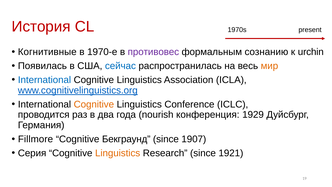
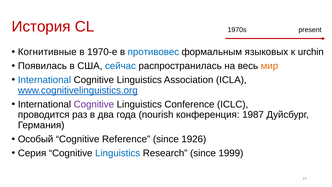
противовес colour: purple -> blue (153, 52)
сознанию: сознанию -> языковых (266, 52)
Cognitive colour: orange -> purple (94, 104)
1929: 1929 -> 1987 (253, 115)
Fillmore: Fillmore -> Особый (36, 139)
Бекграунд: Бекграунд -> Reference (126, 139)
1907: 1907 -> 1926 (194, 139)
Linguistics colour: orange -> blue (118, 153)
1921: 1921 -> 1999 (231, 153)
